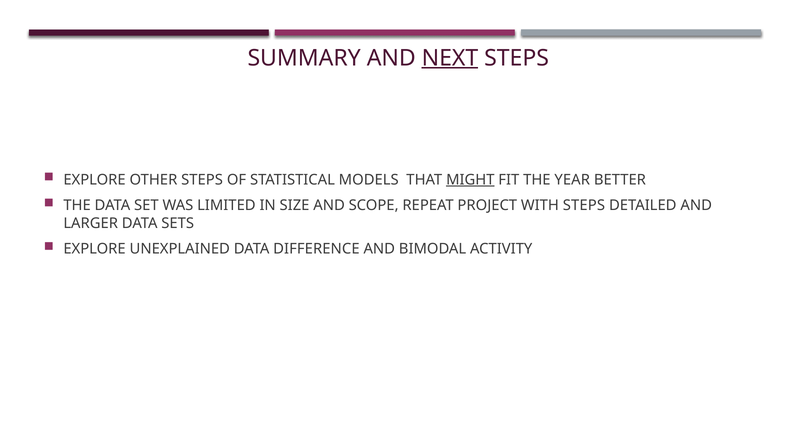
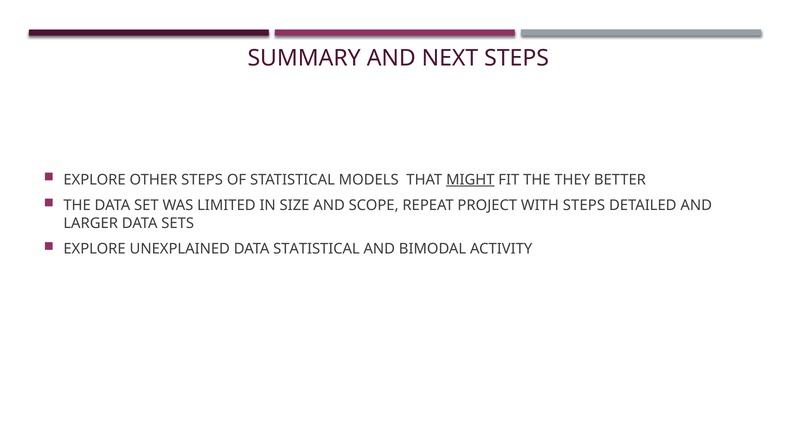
NEXT underline: present -> none (450, 58)
YEAR: YEAR -> THEY (572, 180)
DATA DIFFERENCE: DIFFERENCE -> STATISTICAL (316, 249)
